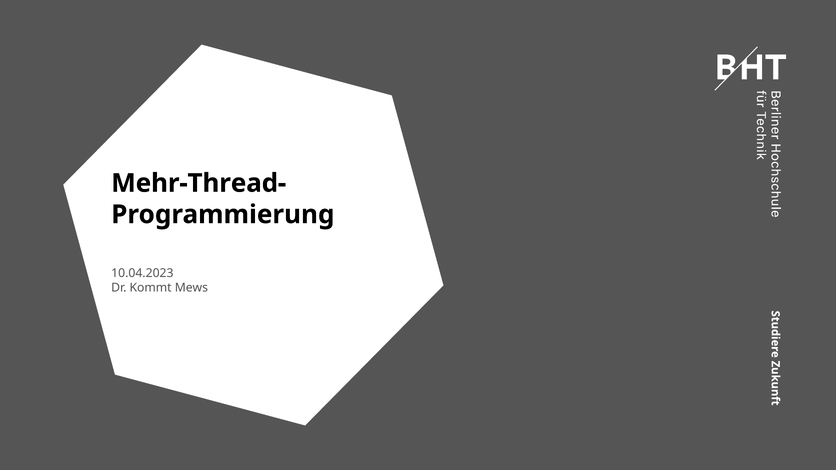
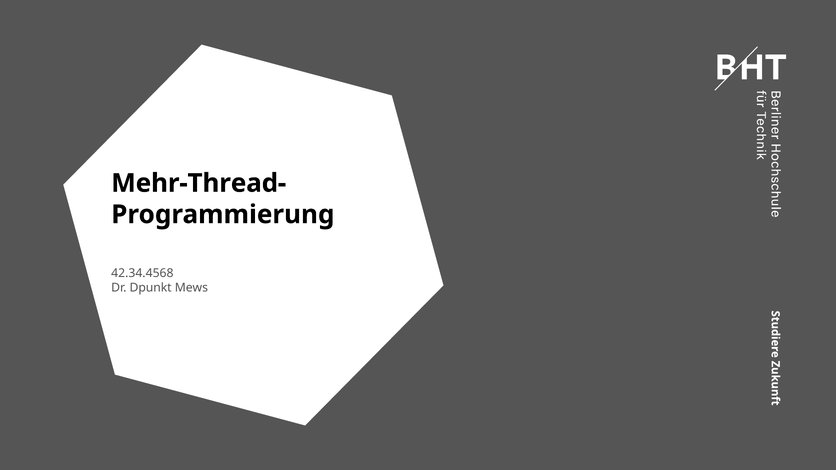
10.04.2023: 10.04.2023 -> 42.34.4568 (142, 273)
Kommt: Kommt -> Dpunkt (151, 288)
